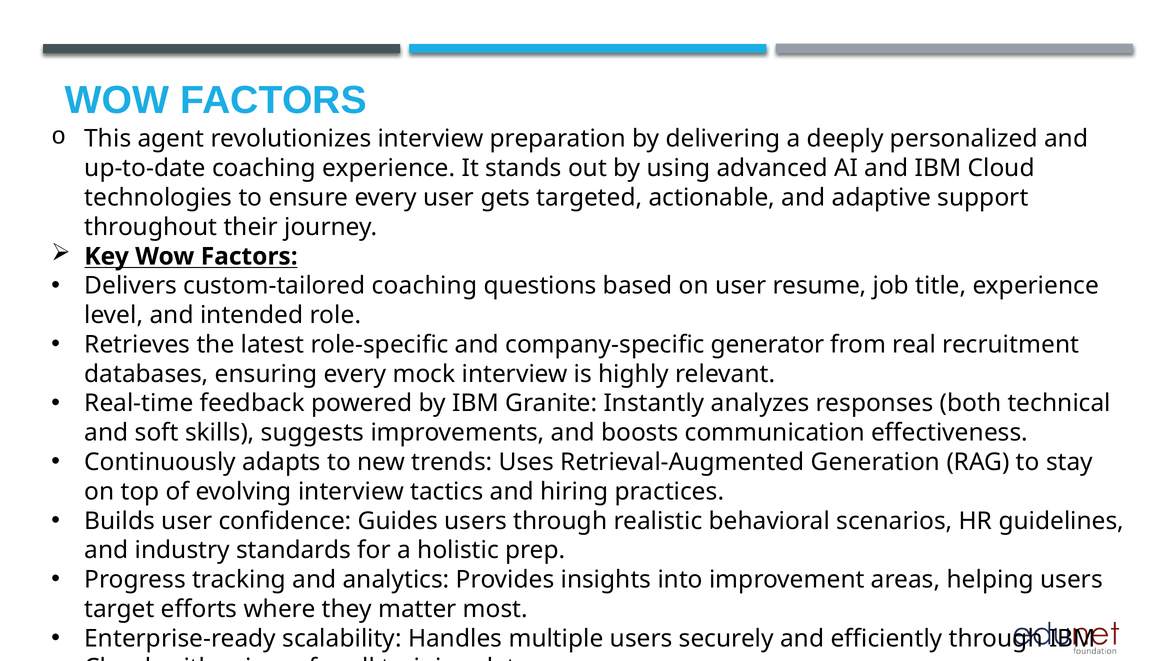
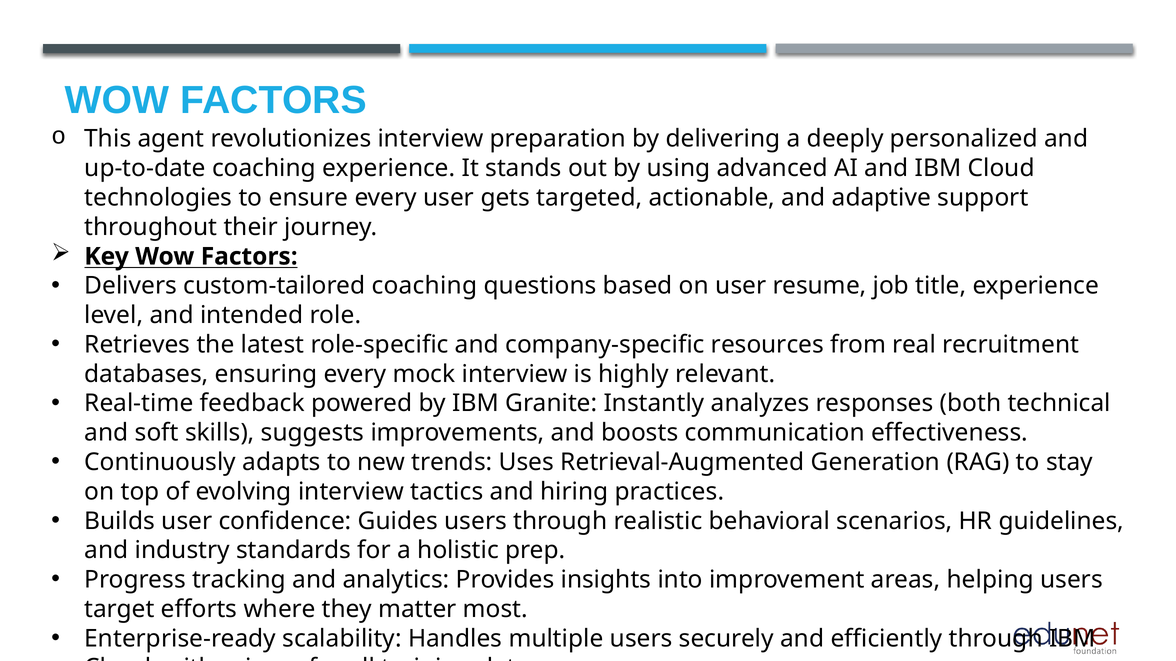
generator: generator -> resources (767, 345)
